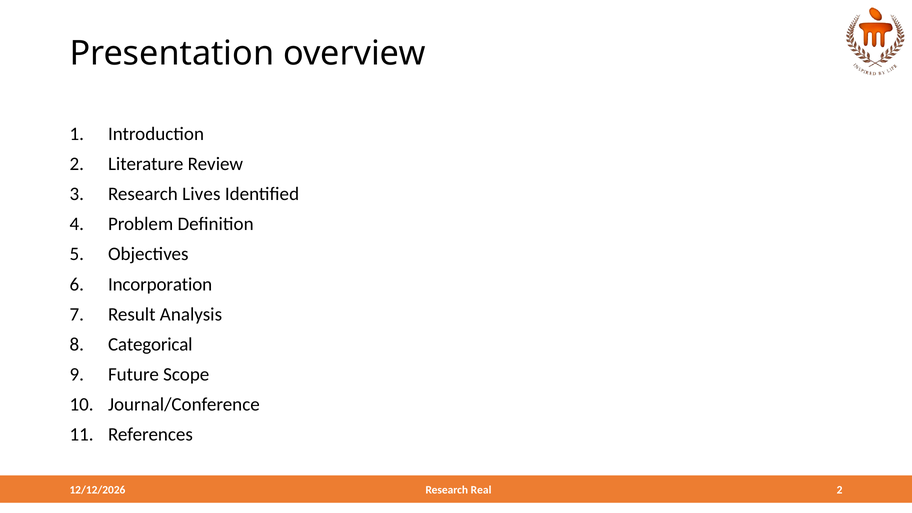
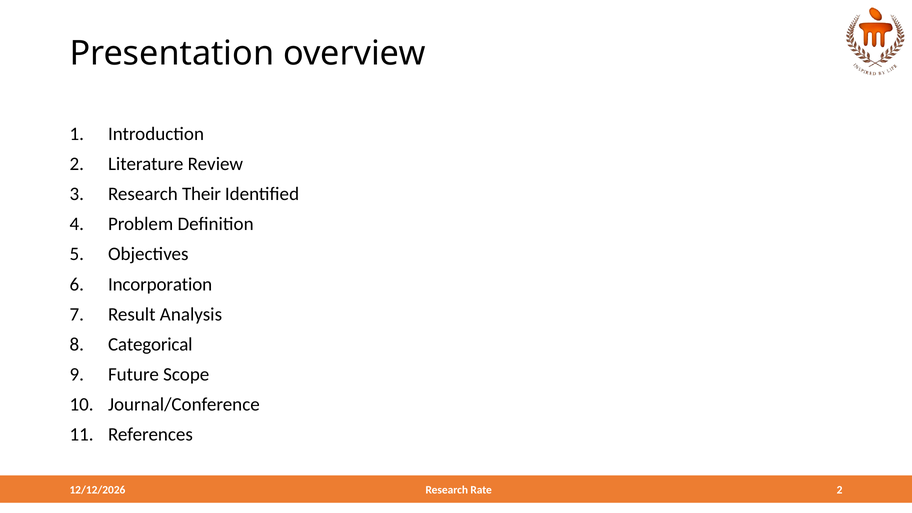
Lives: Lives -> Their (201, 194)
Real: Real -> Rate (481, 490)
